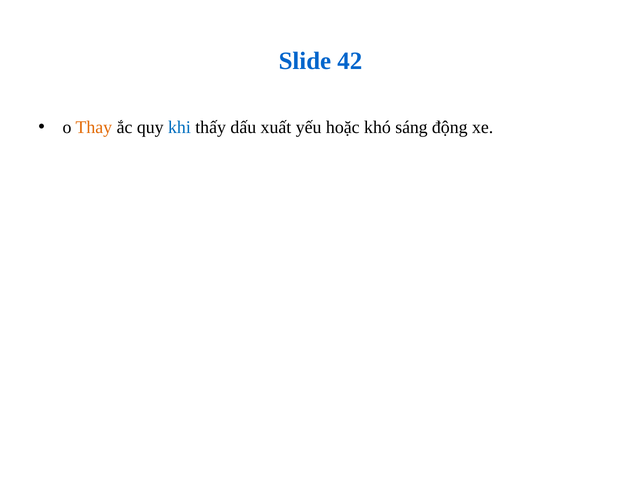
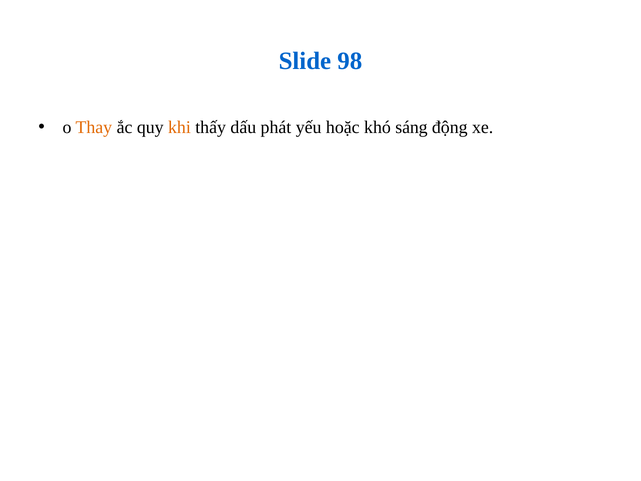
42: 42 -> 98 (350, 61)
khi colour: blue -> orange (179, 127)
xuất: xuất -> phát (276, 127)
